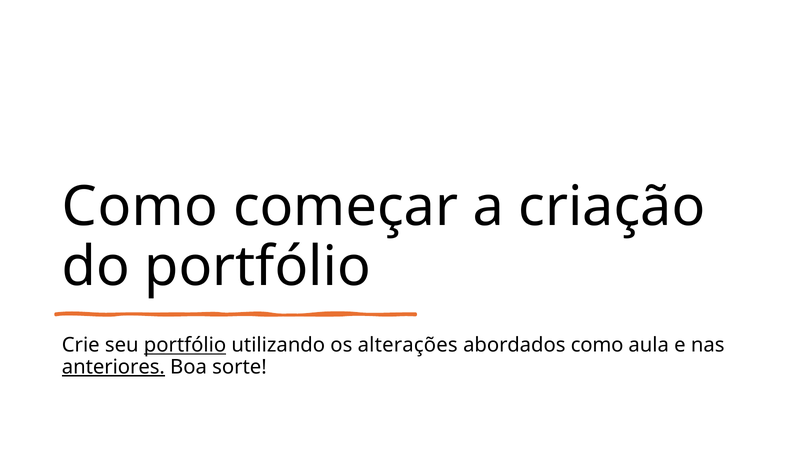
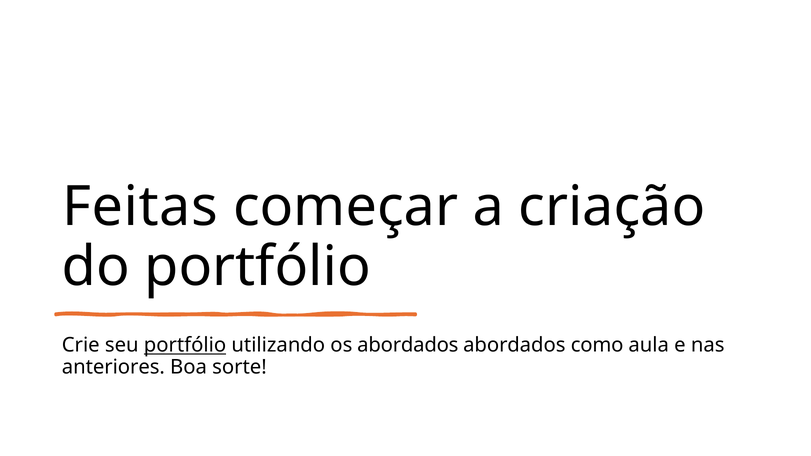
Como: Como -> Feitas (140, 207)
os alterações: alterações -> abordados (408, 345)
anteriores underline: present -> none (113, 367)
